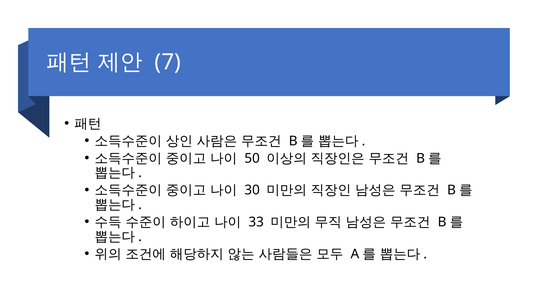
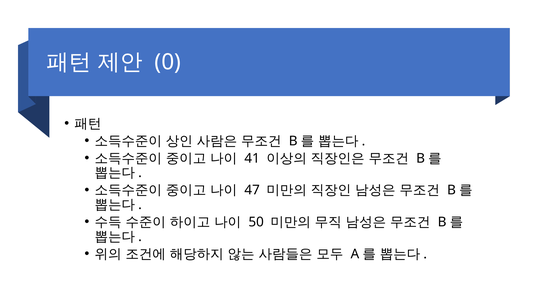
7: 7 -> 0 (168, 62)
50: 50 -> 41 (252, 158)
30: 30 -> 47 (252, 190)
33: 33 -> 50 (256, 222)
